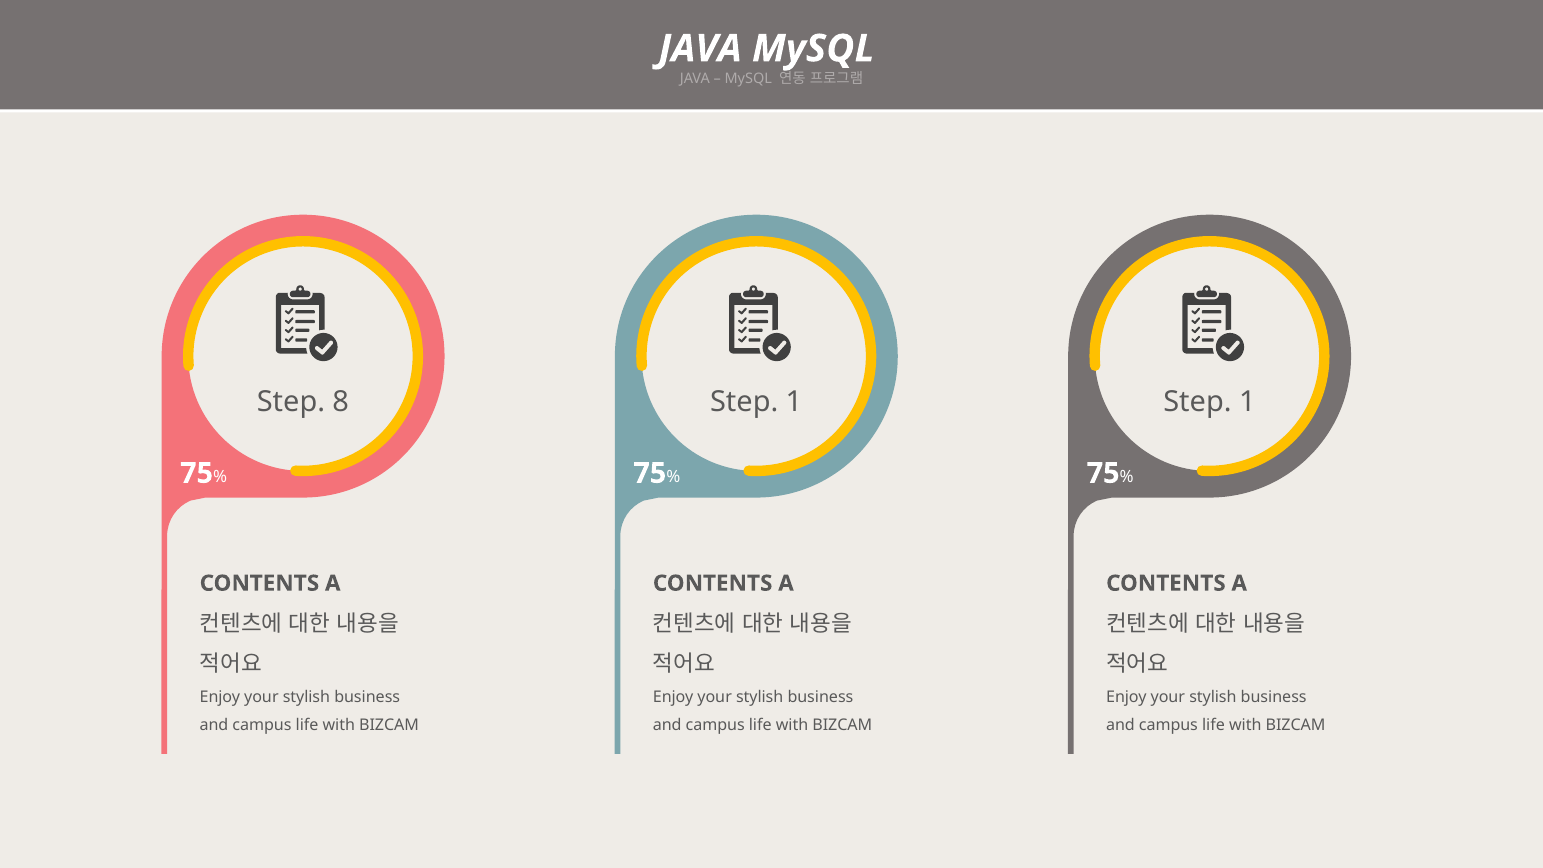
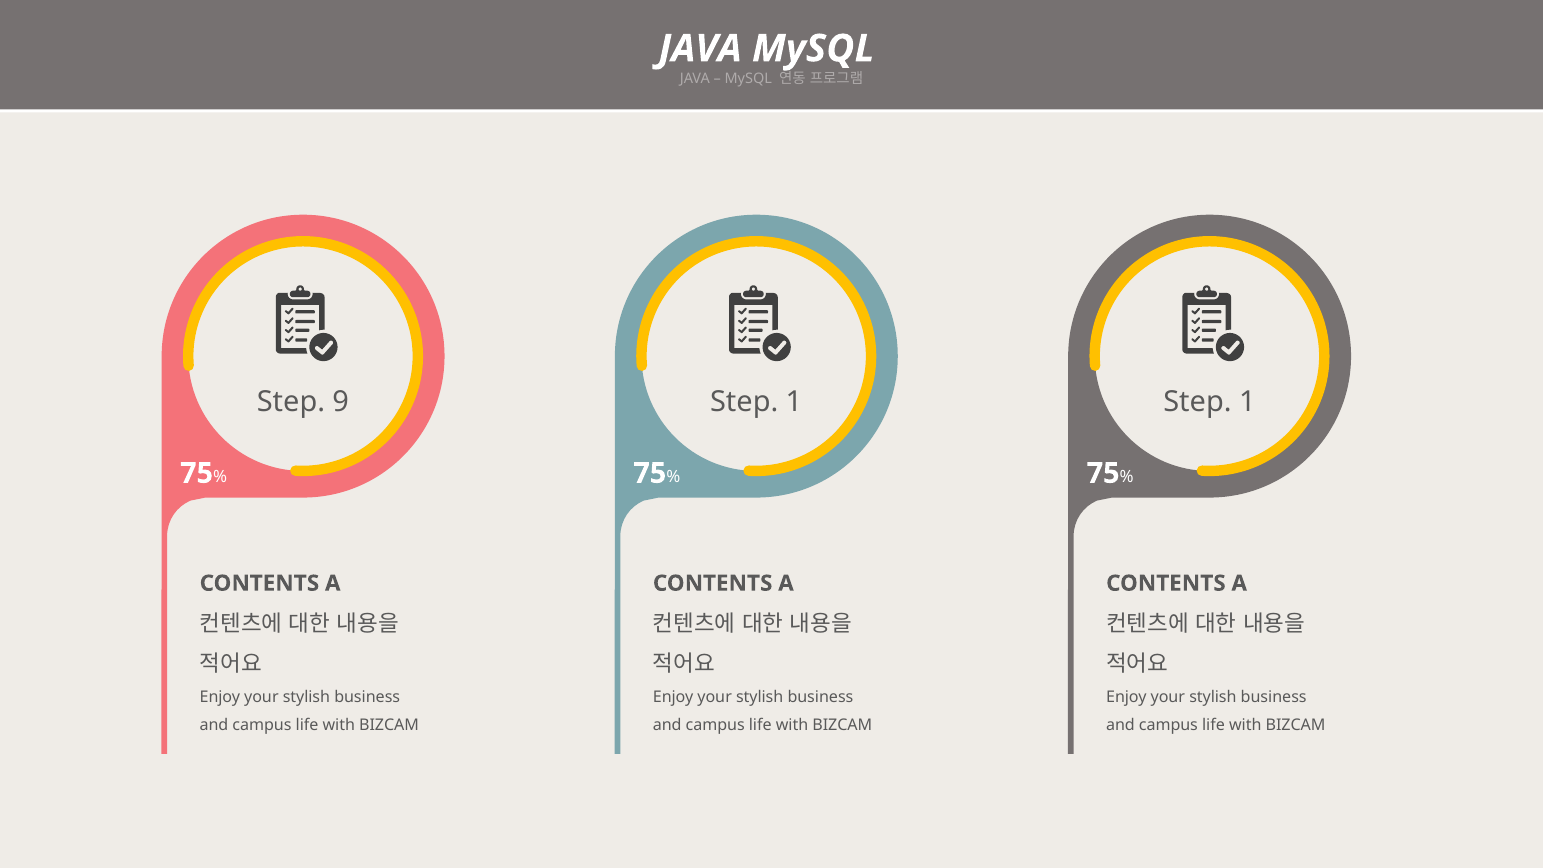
8: 8 -> 9 (341, 402)
